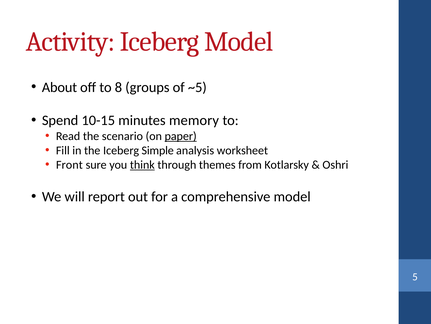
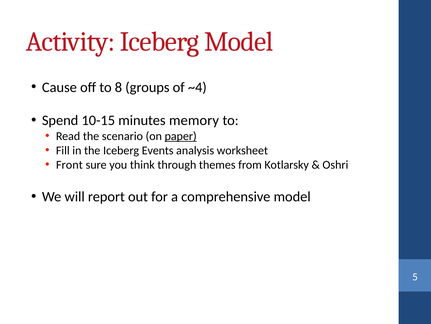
About: About -> Cause (59, 87)
~5: ~5 -> ~4 (197, 87)
Simple: Simple -> Events (158, 150)
think underline: present -> none (142, 165)
